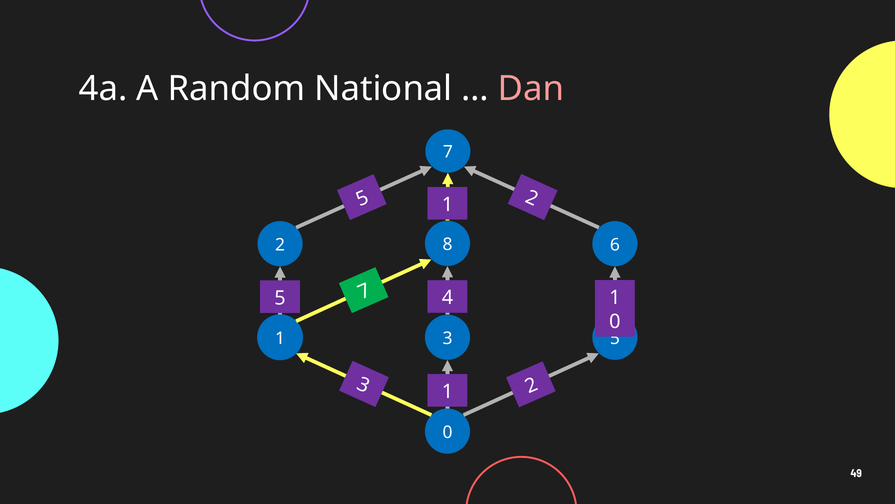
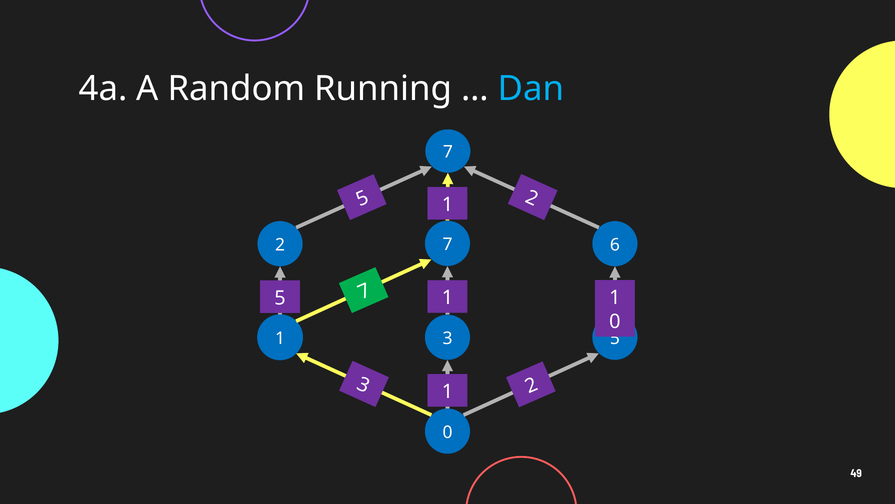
National: National -> Running (383, 89)
Dan colour: pink -> light blue (531, 89)
2 8: 8 -> 7 (448, 244)
5 4: 4 -> 1 (447, 298)
